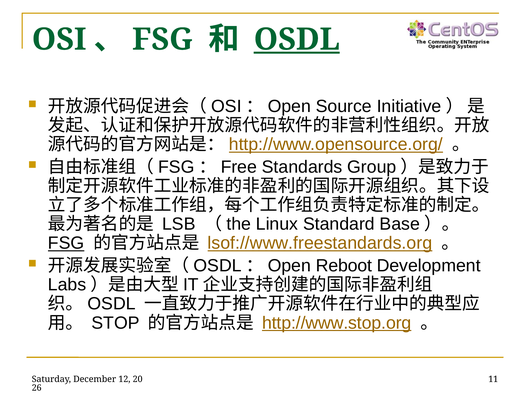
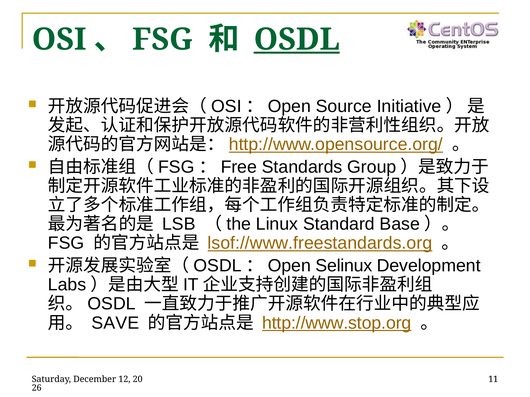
FSG underline: present -> none (66, 243)
Reboot: Reboot -> Selinux (344, 266)
STOP: STOP -> SAVE (115, 323)
